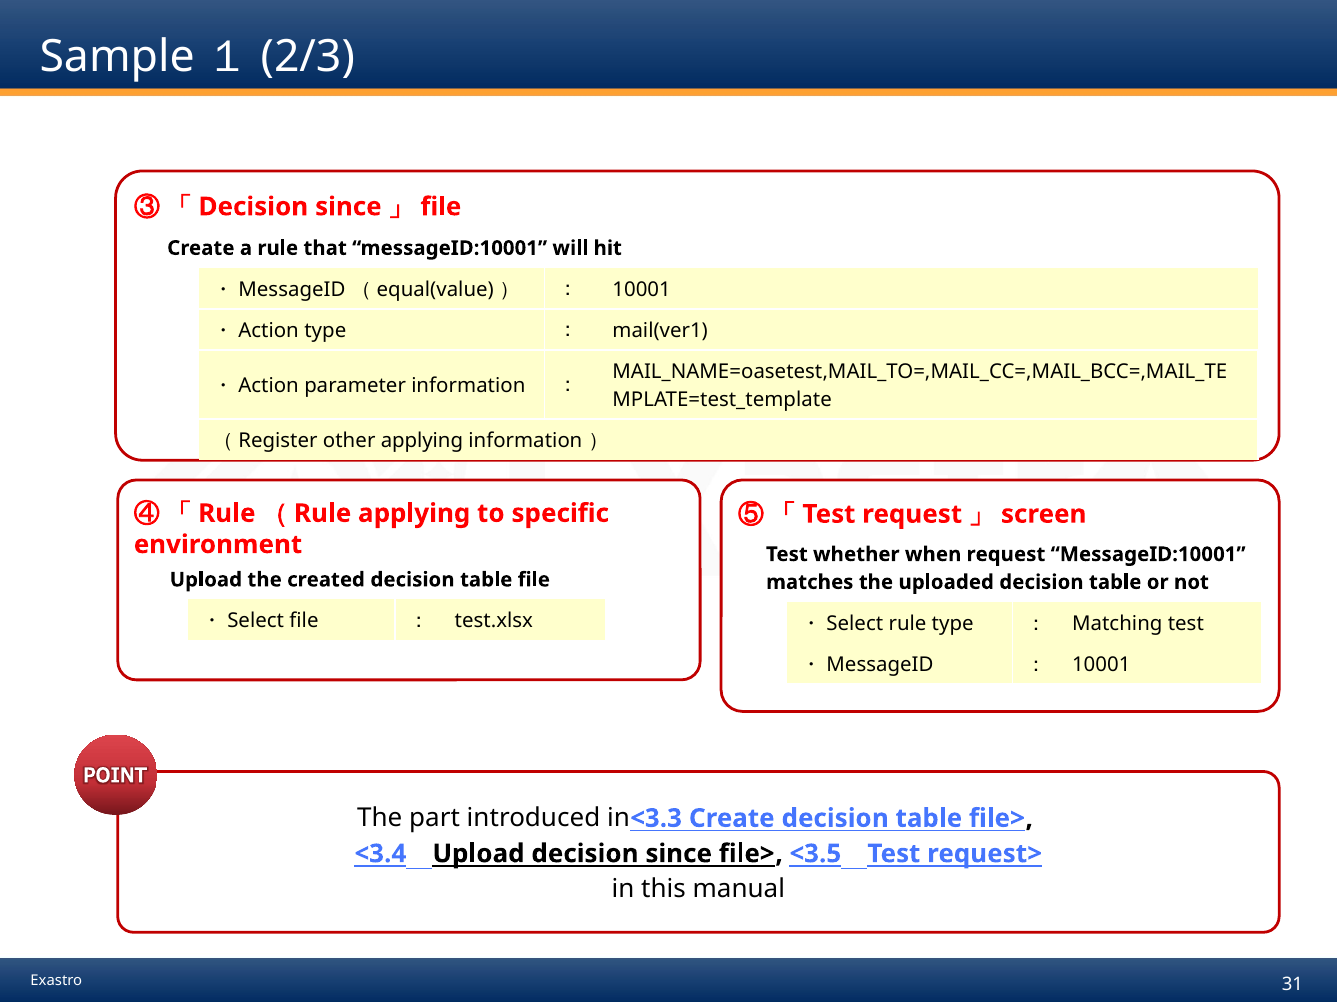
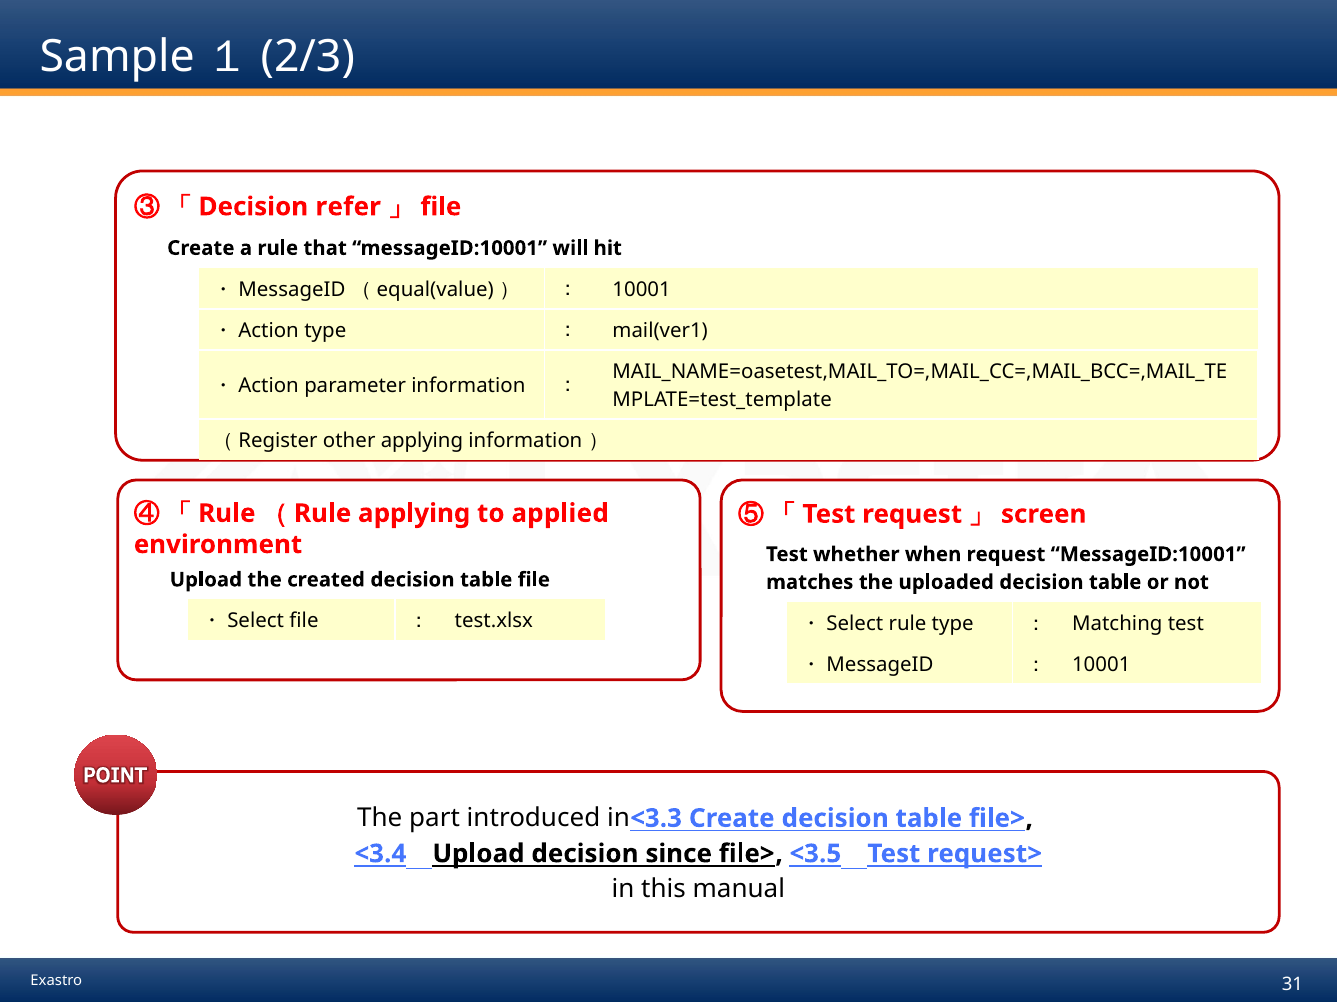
since: since -> refer (348, 207)
specific: specific -> applied (560, 514)
